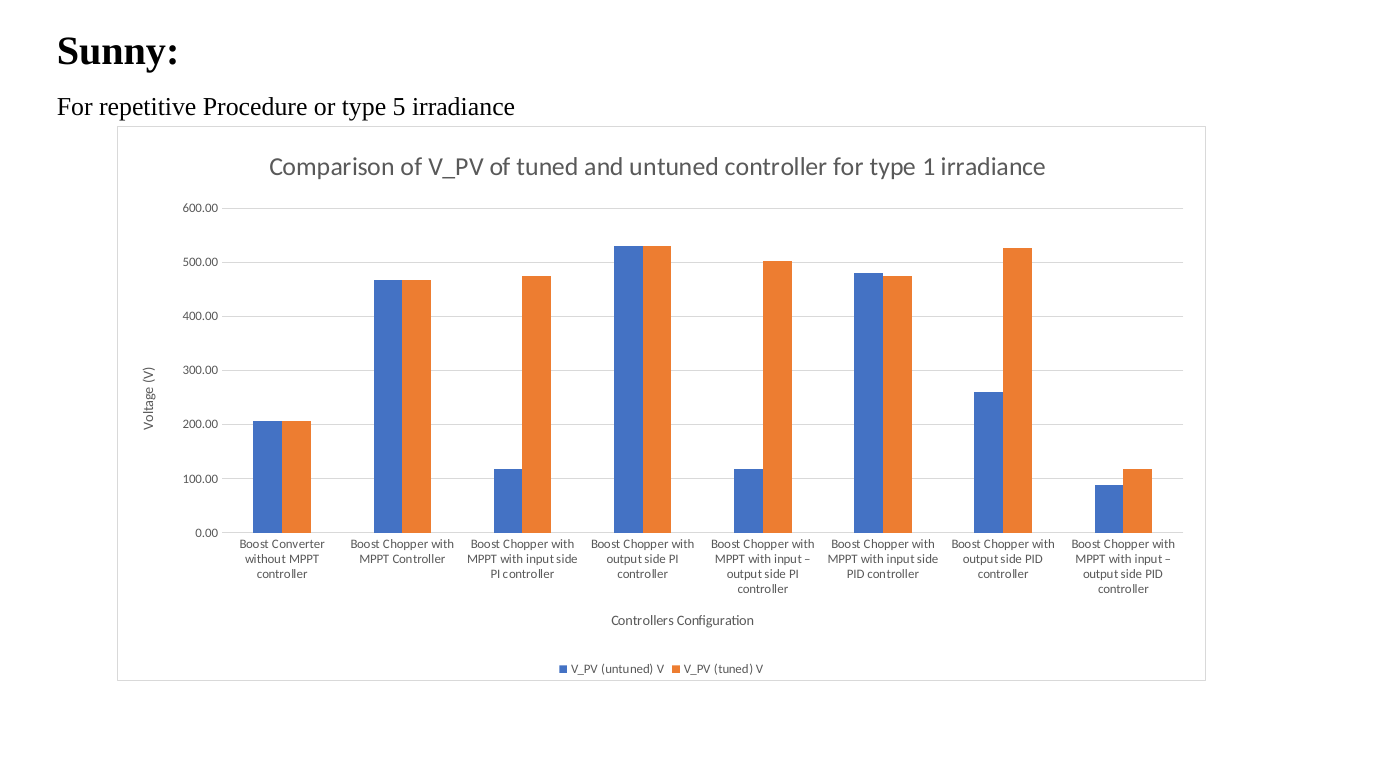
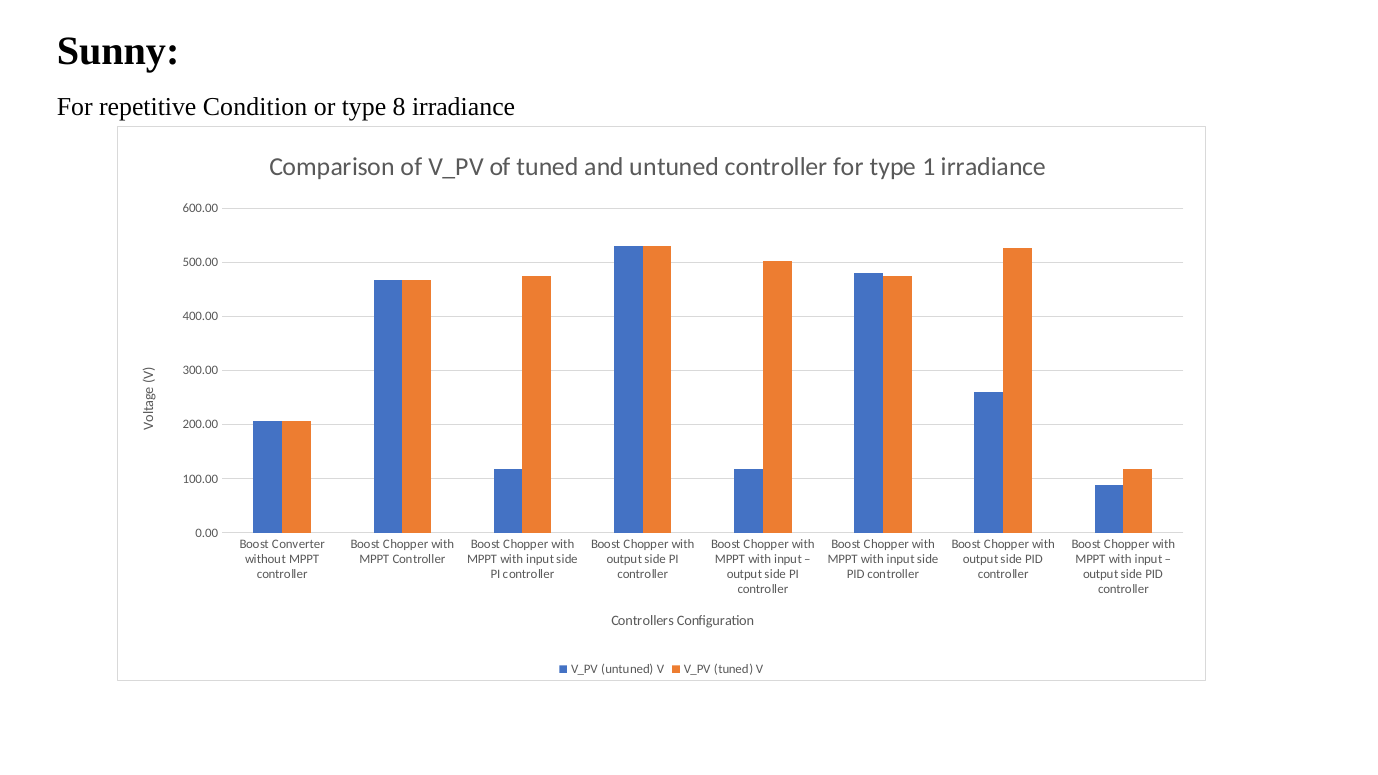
Procedure: Procedure -> Condition (255, 107)
5: 5 -> 8 (399, 107)
